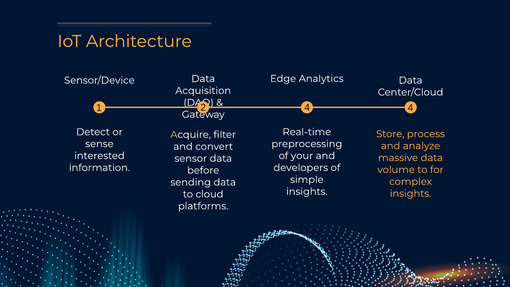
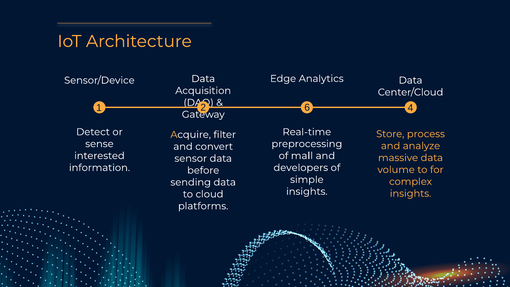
4: 4 -> 6 (307, 107)
your: your -> mall (302, 156)
